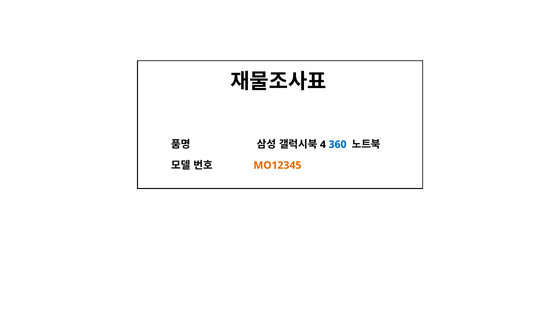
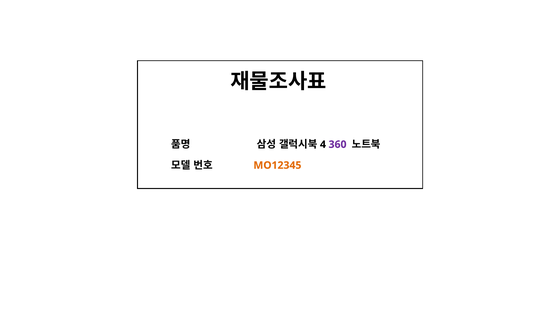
360 colour: blue -> purple (338, 145)
